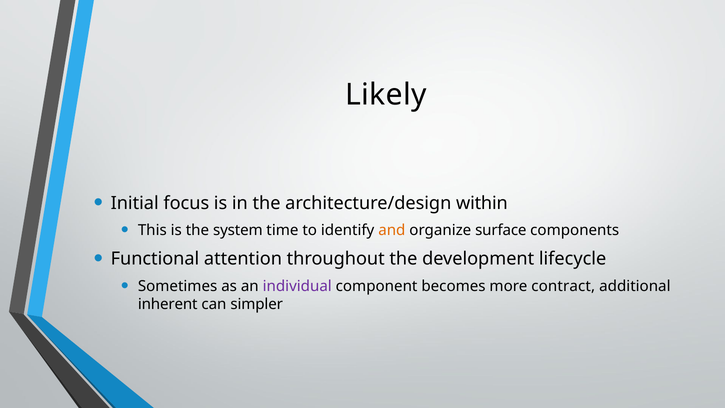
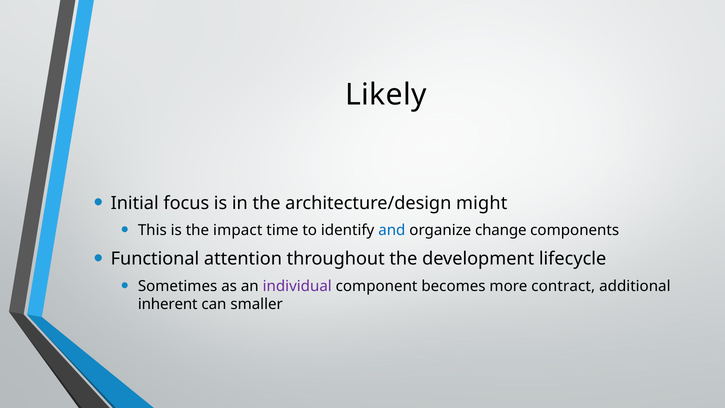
within: within -> might (482, 203)
system: system -> impact (238, 230)
and colour: orange -> blue (392, 230)
surface: surface -> change (501, 230)
simpler: simpler -> smaller (257, 304)
